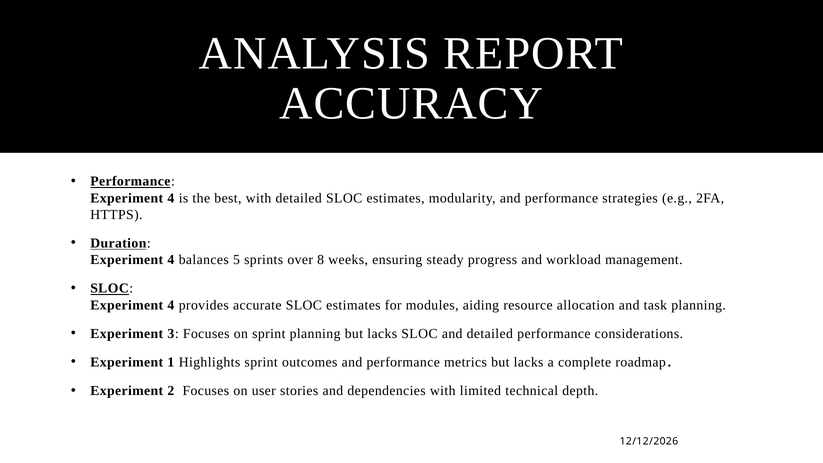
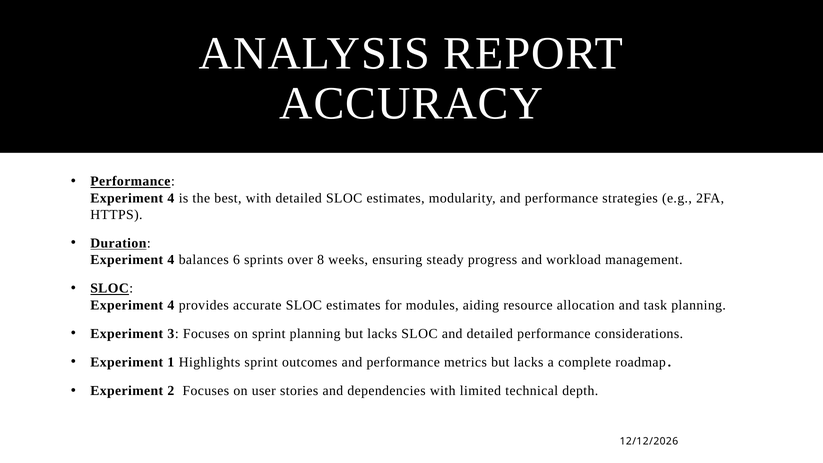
5: 5 -> 6 (236, 260)
